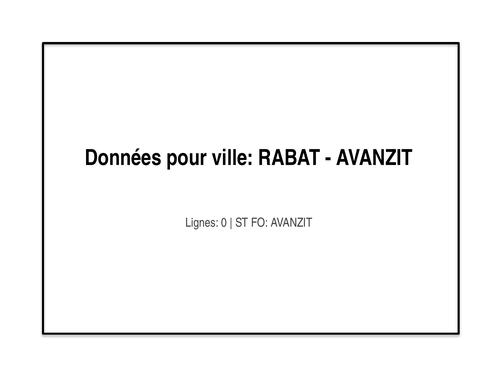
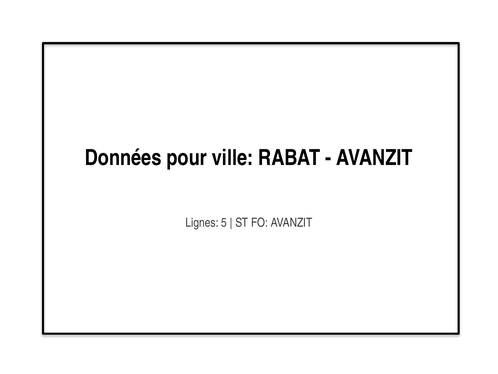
0: 0 -> 5 (224, 222)
